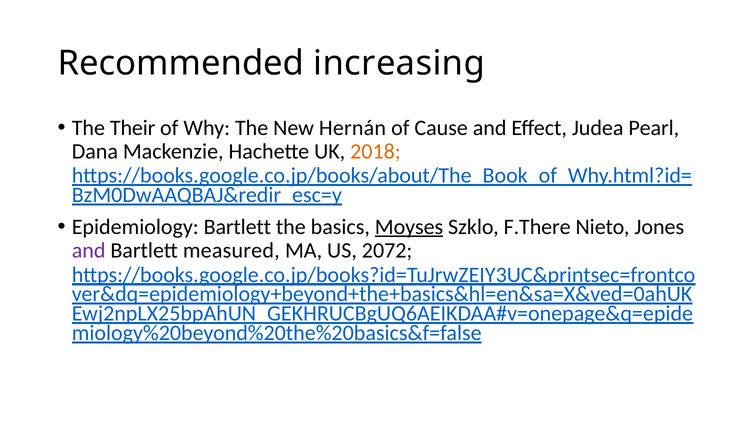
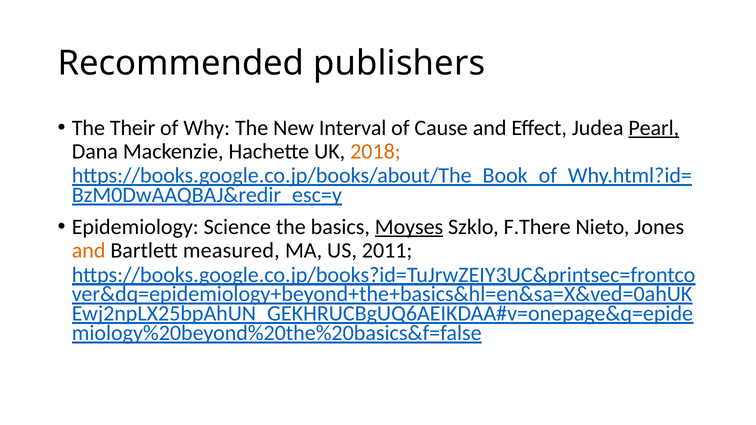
increasing: increasing -> publishers (399, 64)
Hernán: Hernán -> Interval (353, 128)
Pearl underline: none -> present (654, 128)
Epidemiology Bartlett: Bartlett -> Science (237, 227)
and colour: purple -> orange (89, 251)
2072: 2072 -> 2011 (387, 251)
